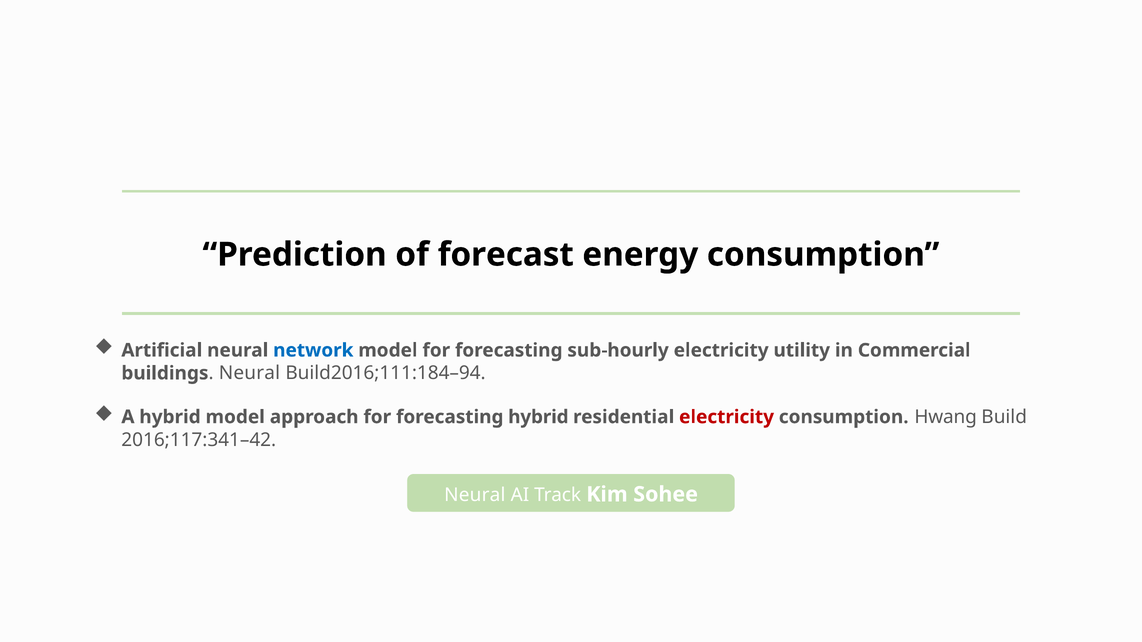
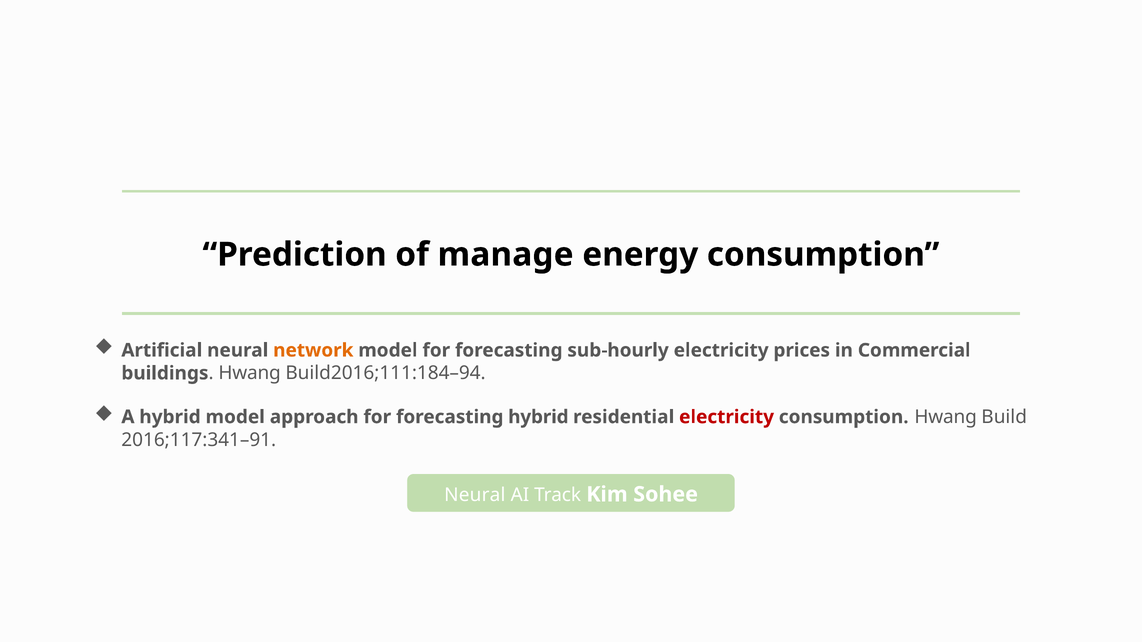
forecast: forecast -> manage (506, 255)
network colour: blue -> orange (313, 351)
utility: utility -> prices (802, 351)
buildings Neural: Neural -> Hwang (250, 373)
2016;117:341–42: 2016;117:341–42 -> 2016;117:341–91 (199, 440)
